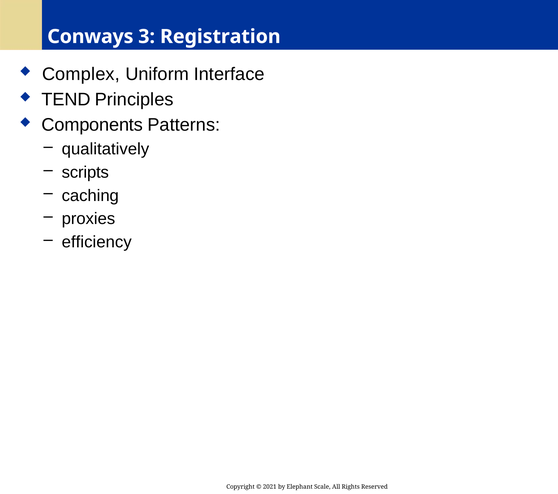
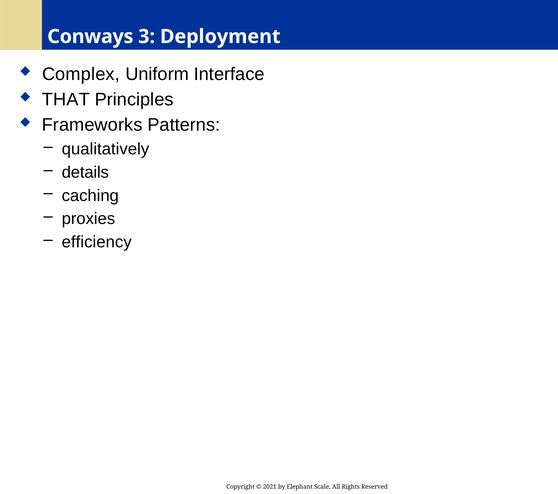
Registration: Registration -> Deployment (220, 37)
TEND: TEND -> THAT (66, 100)
Components: Components -> Frameworks (92, 125)
scripts: scripts -> details (85, 172)
